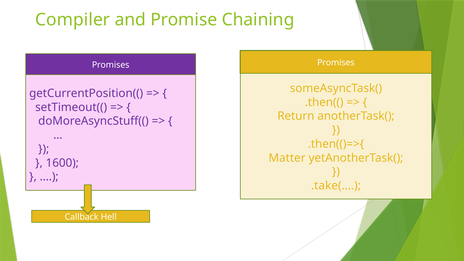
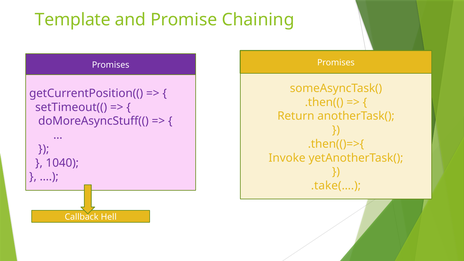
Compiler: Compiler -> Template (73, 20)
Matter: Matter -> Invoke (287, 158)
1600: 1600 -> 1040 (62, 163)
